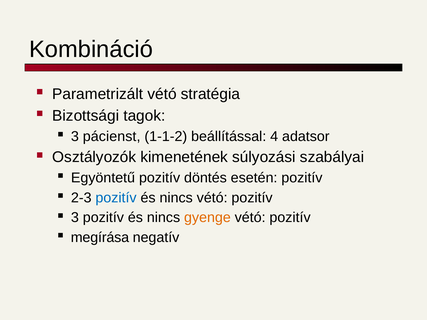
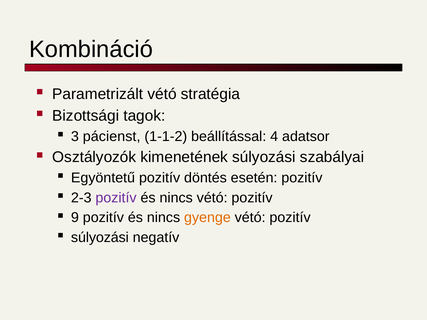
pozitív colour: blue -> purple (116, 198)
3: 3 -> 9 (75, 218)
megírása: megírása -> súlyozási (100, 238)
